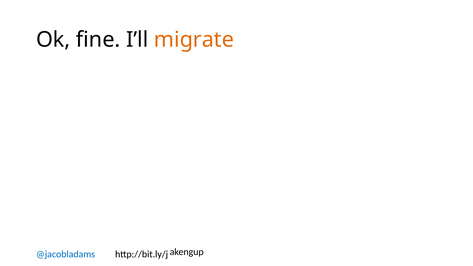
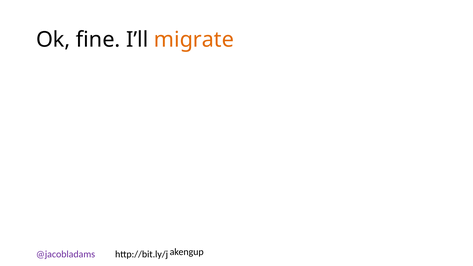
@jacobladams colour: blue -> purple (66, 254)
